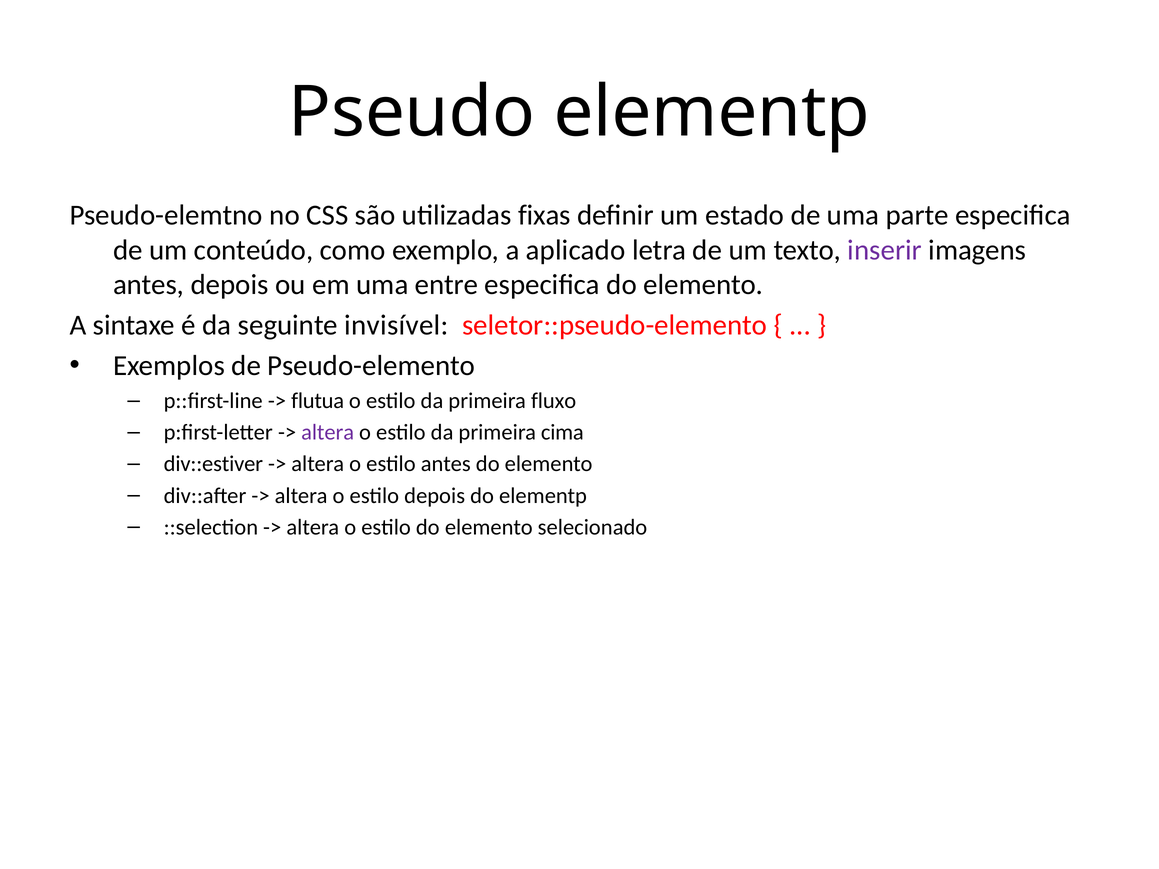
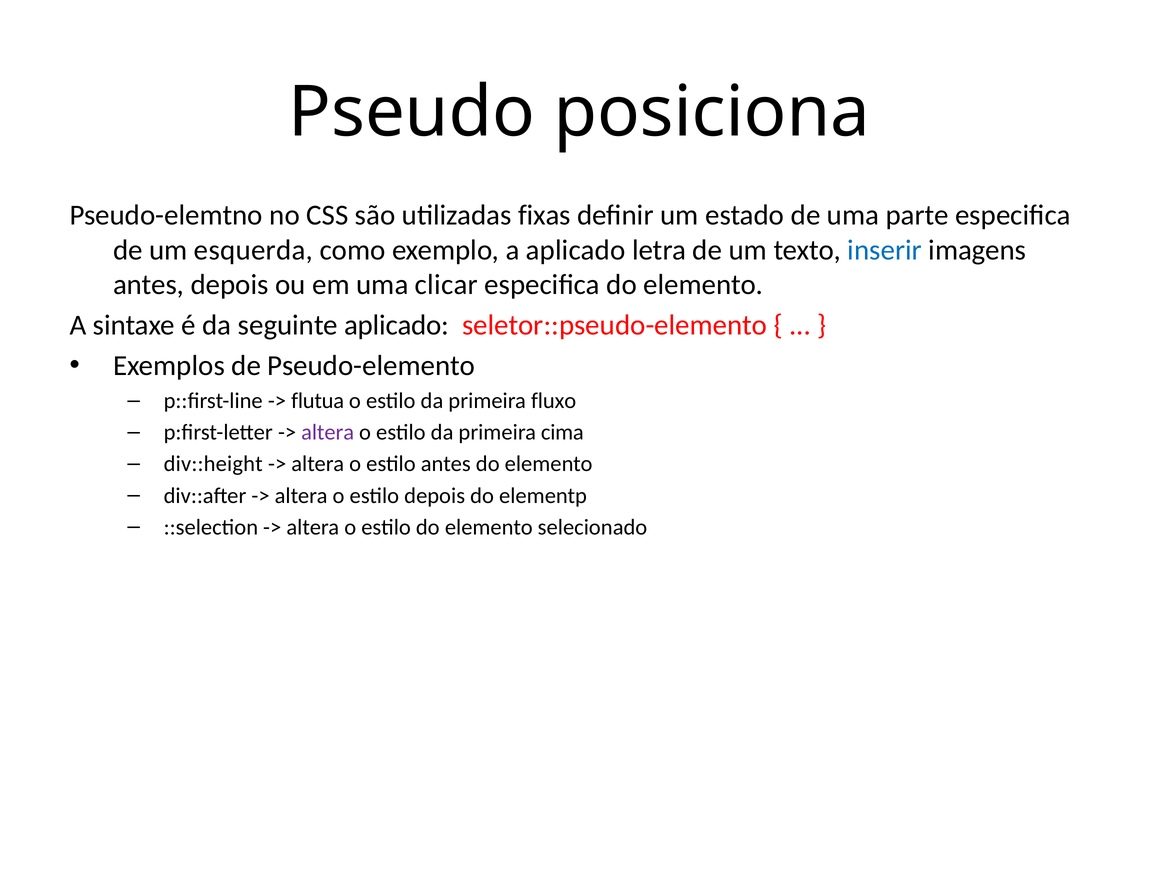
Pseudo elementp: elementp -> posiciona (712, 112)
conteúdo: conteúdo -> esquerda (253, 250)
inserir colour: purple -> blue (885, 250)
entre: entre -> clicar (446, 285)
seguinte invisível: invisível -> aplicado (397, 325)
div::estiver: div::estiver -> div::height (213, 464)
